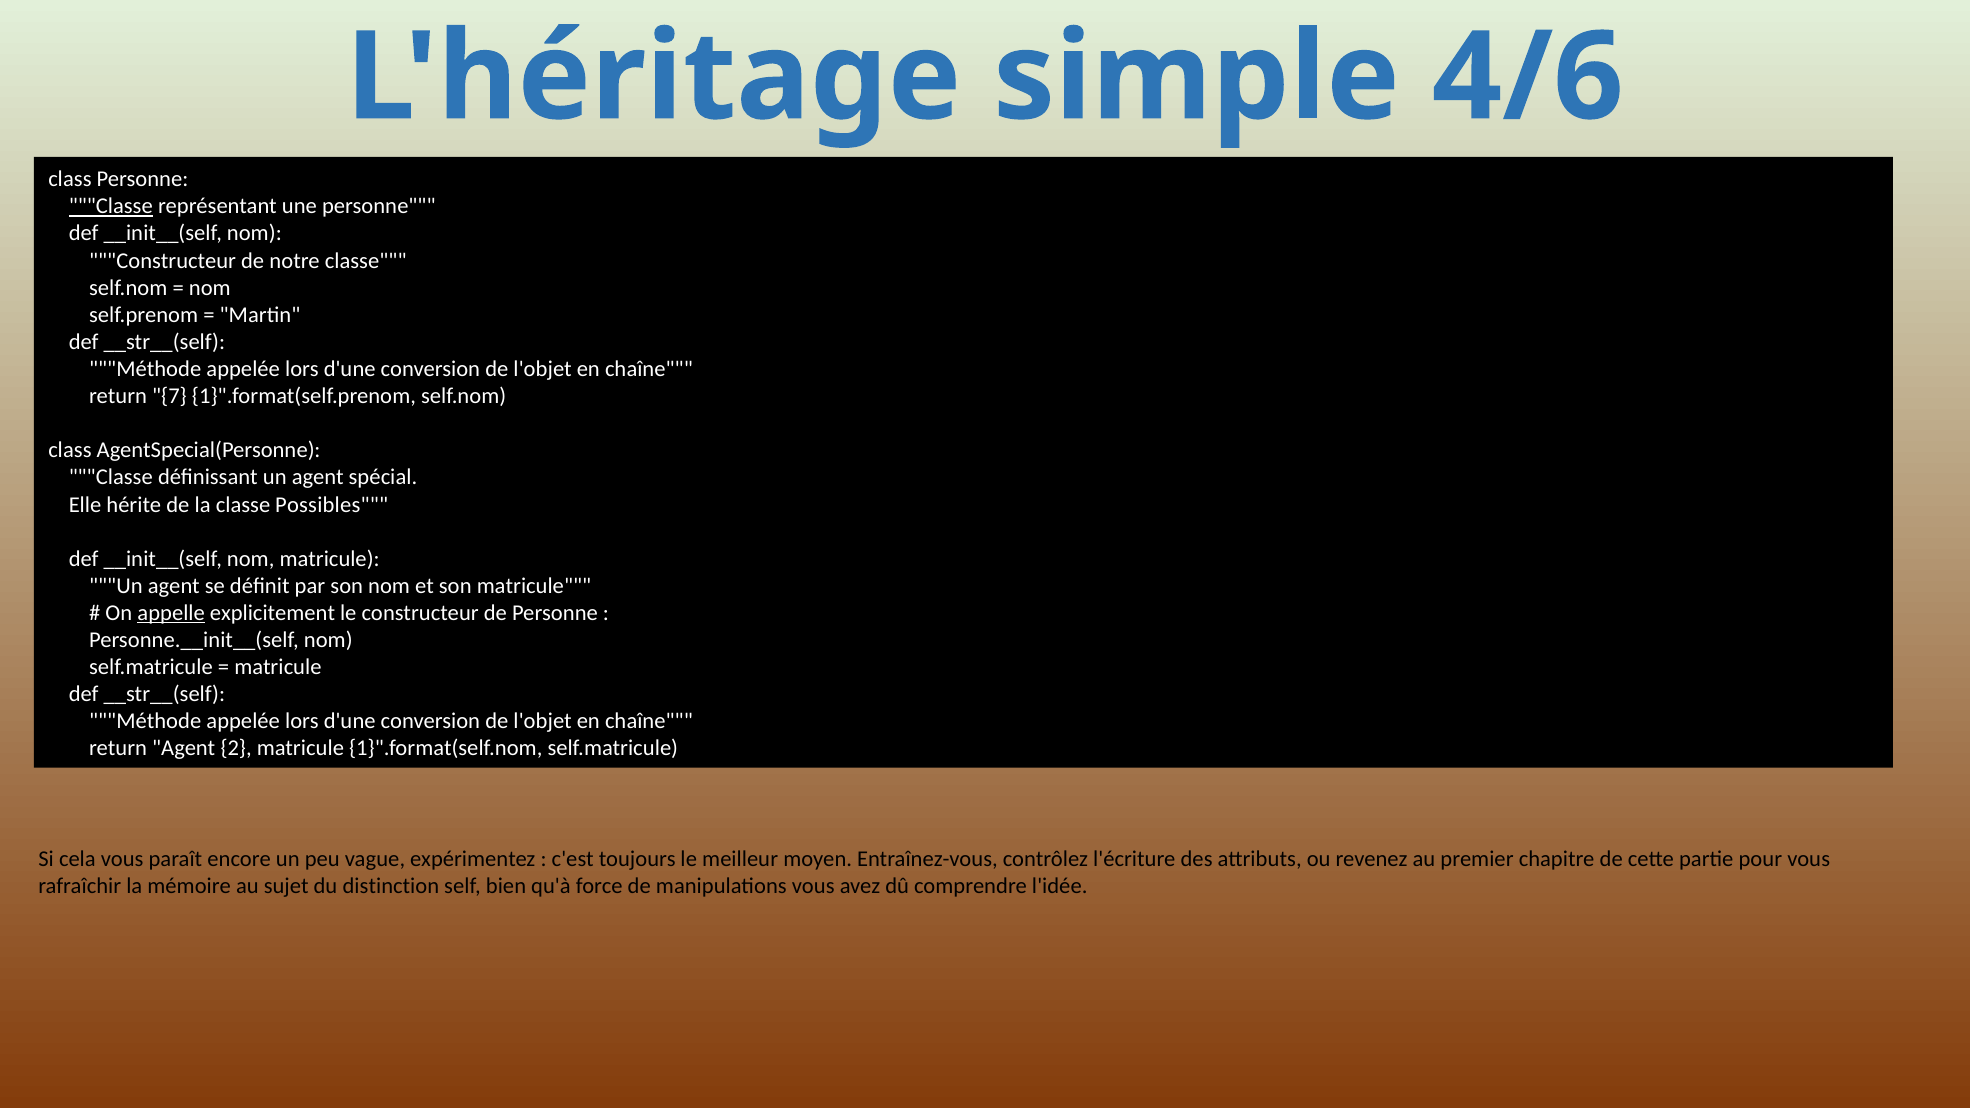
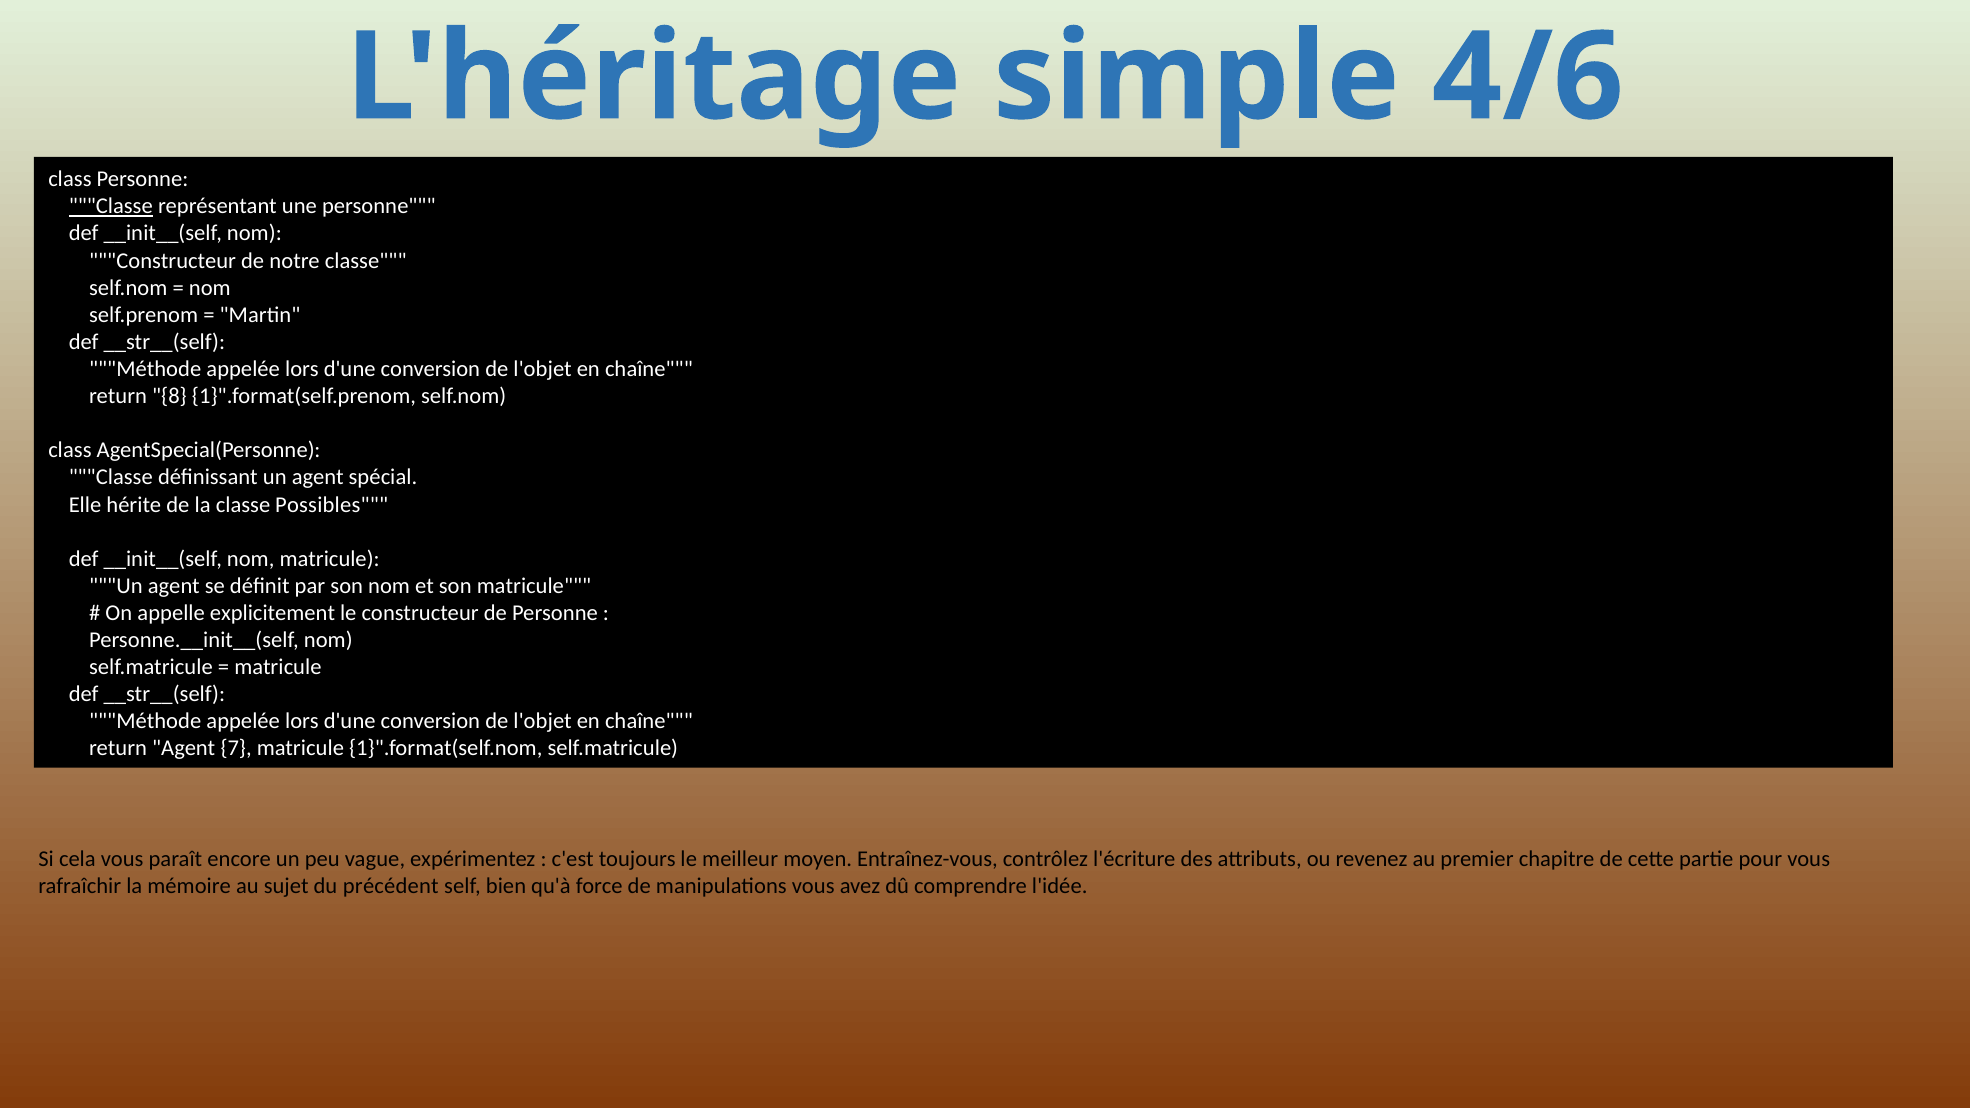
7: 7 -> 8 (169, 396)
appelle underline: present -> none (171, 613)
2: 2 -> 7 (236, 749)
distinction: distinction -> précédent (391, 886)
